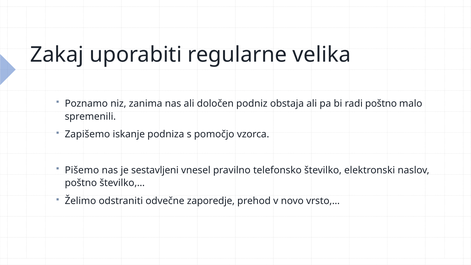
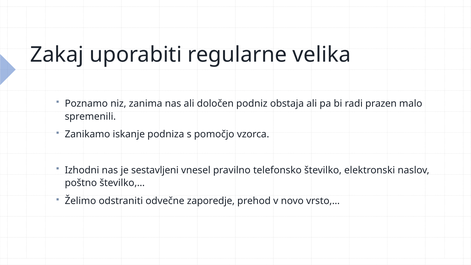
radi poštno: poštno -> prazen (381, 104)
Zapišemo: Zapišemo -> Zanikamo (87, 134)
Pišemo: Pišemo -> Izhodni (82, 170)
